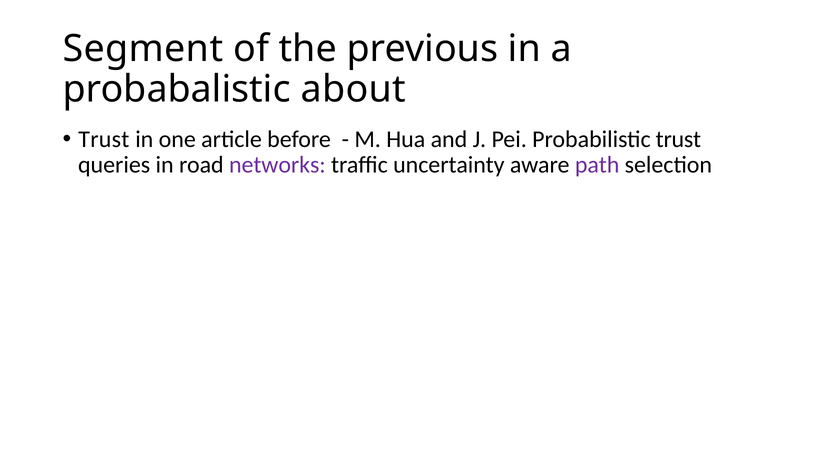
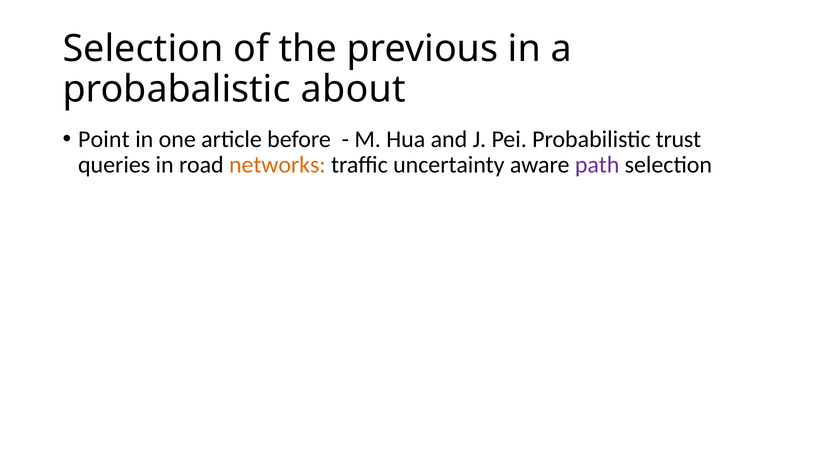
Segment: Segment -> Selection (143, 49)
Trust: Trust -> Point (104, 139)
networks colour: purple -> orange (277, 165)
